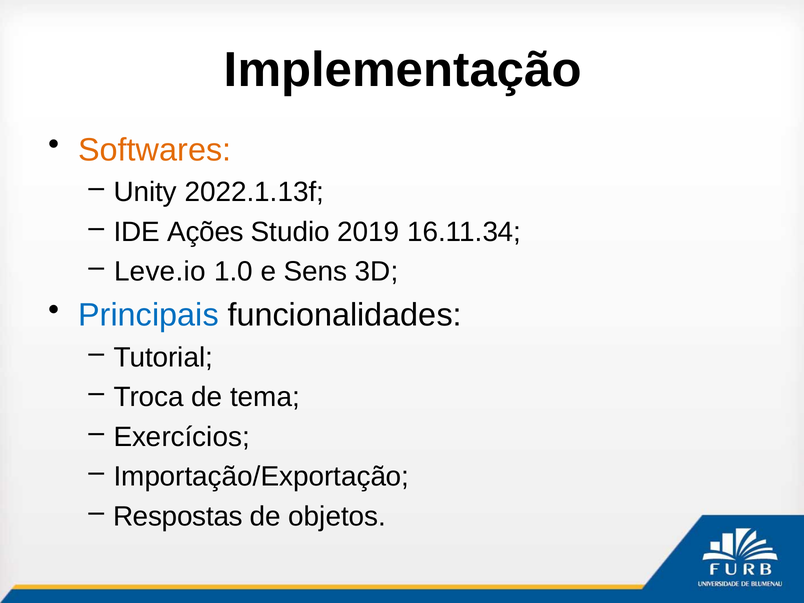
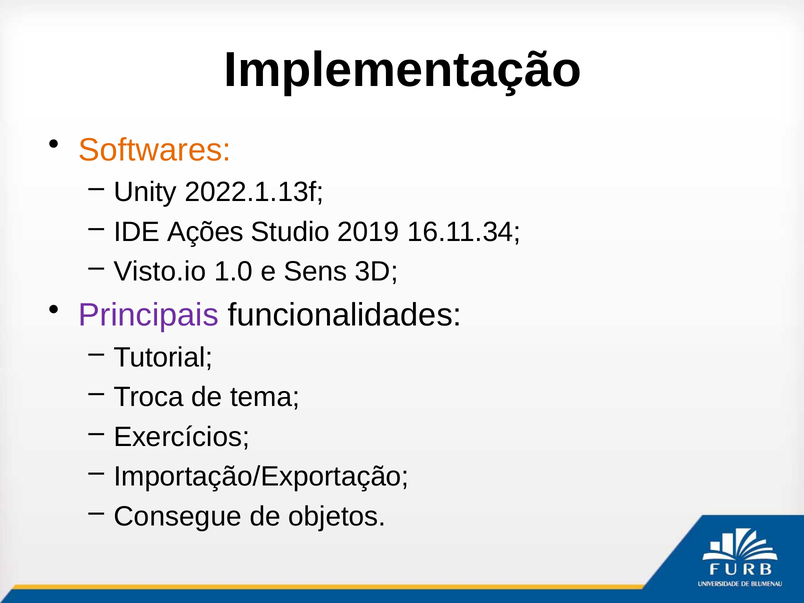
Leve.io: Leve.io -> Visto.io (160, 272)
Principais colour: blue -> purple (149, 315)
Respostas: Respostas -> Consegue (178, 516)
